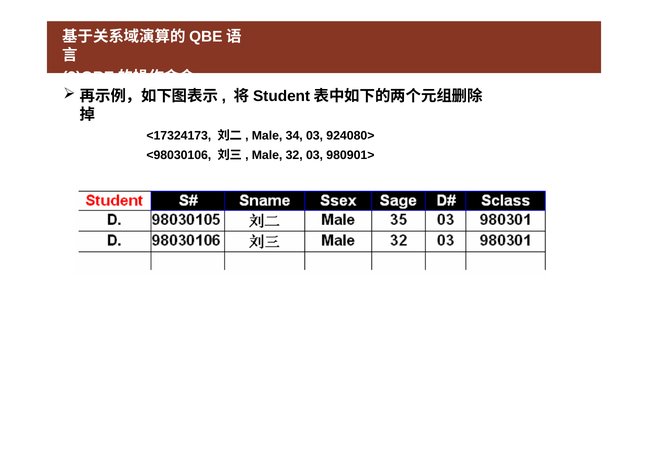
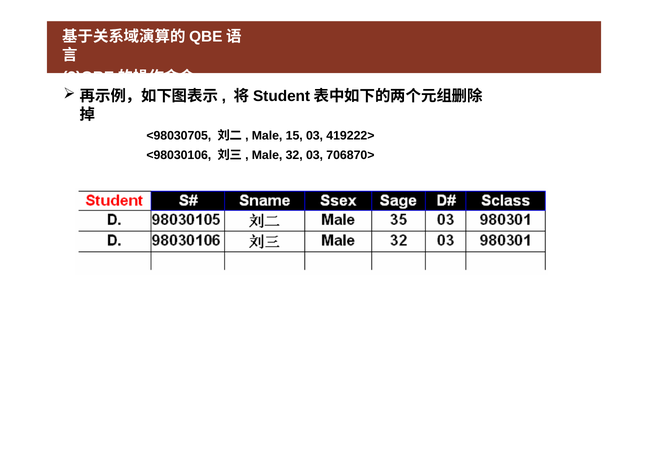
<17324173: <17324173 -> <98030705 (179, 136)
34: 34 -> 15 (294, 136)
924080>: 924080> -> 419222> (350, 136)
980901>: 980901> -> 706870> (350, 155)
